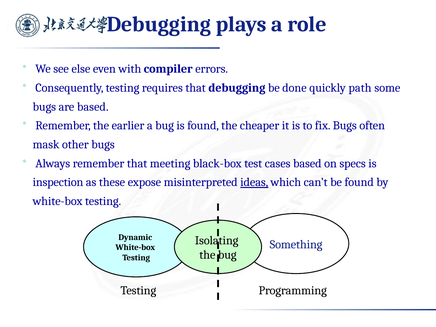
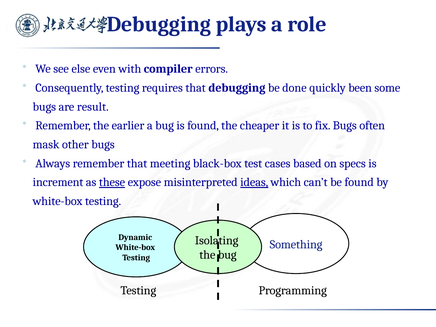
path: path -> been (360, 88)
are based: based -> result (93, 107)
inspection: inspection -> increment (58, 182)
these underline: none -> present (112, 182)
